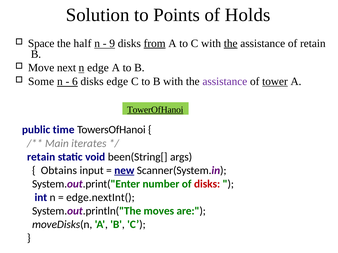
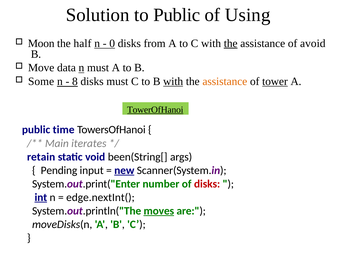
to Points: Points -> Public (177, 15)
Holds: Holds -> Using (248, 15)
Space: Space -> Moon (41, 43)
9: 9 -> 0 (112, 43)
from underline: present -> none (155, 43)
of retain: retain -> avoid (313, 43)
next: next -> data (66, 68)
n edge: edge -> must (98, 68)
6: 6 -> 8 (75, 82)
disks edge: edge -> must (117, 82)
with underline: none -> present (173, 82)
assistance colour: purple -> orange (225, 82)
Obtains: Obtains -> Pending (59, 171)
int underline: none -> present (41, 198)
moves underline: none -> present (159, 211)
